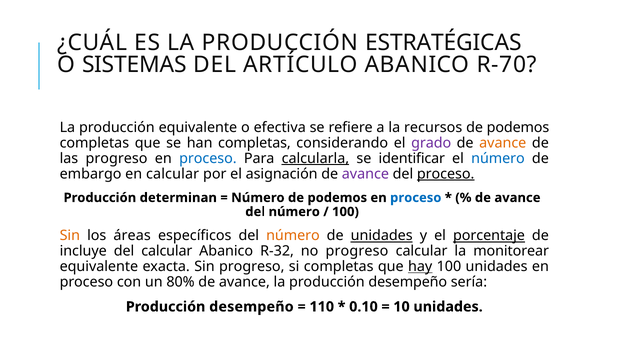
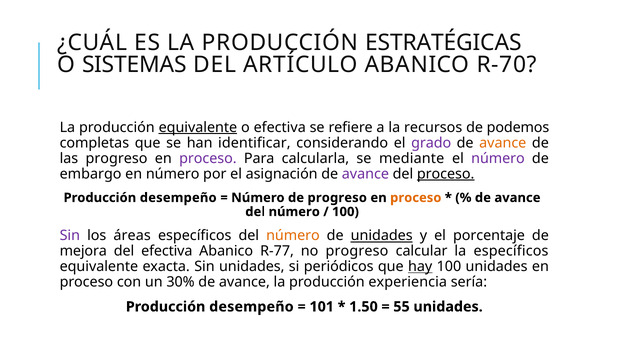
equivalente underline: none -> present (198, 127)
han completas: completas -> identificar (254, 143)
proceso colour: blue -> purple (208, 158)
calcularla underline: present -> none (315, 158)
identificar: identificar -> mediante (412, 158)
número colour: blue -> purple (498, 158)
en calcular: calcular -> número (173, 174)
determinan: determinan -> desempeño (178, 198)
Número de podemos: podemos -> progreso (337, 198)
proceso colour: blue -> orange (416, 198)
Sin colour: orange -> purple (70, 236)
porcentaje underline: present -> none (489, 236)
incluye: incluye -> mejora (83, 251)
del calcular: calcular -> efectiva (167, 251)
R-32: R-32 -> R-77 (277, 251)
la monitorear: monitorear -> específicos (511, 251)
Sin progreso: progreso -> unidades (252, 267)
si completas: completas -> periódicos (339, 267)
80%: 80% -> 30% (181, 282)
la producción desempeño: desempeño -> experiencia (408, 282)
110: 110 -> 101 (322, 307)
0.10: 0.10 -> 1.50 (363, 307)
10: 10 -> 55 (402, 307)
